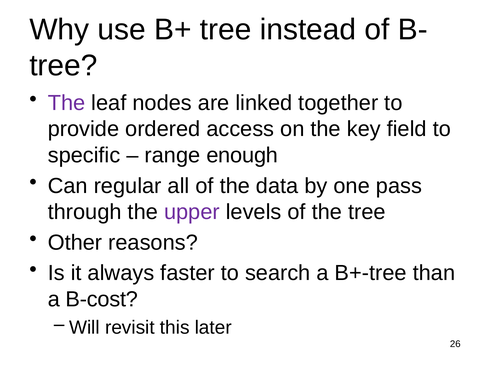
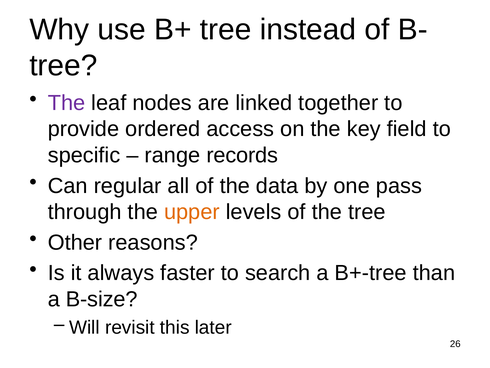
enough: enough -> records (242, 155)
upper colour: purple -> orange (192, 212)
B-cost: B-cost -> B-size (102, 299)
